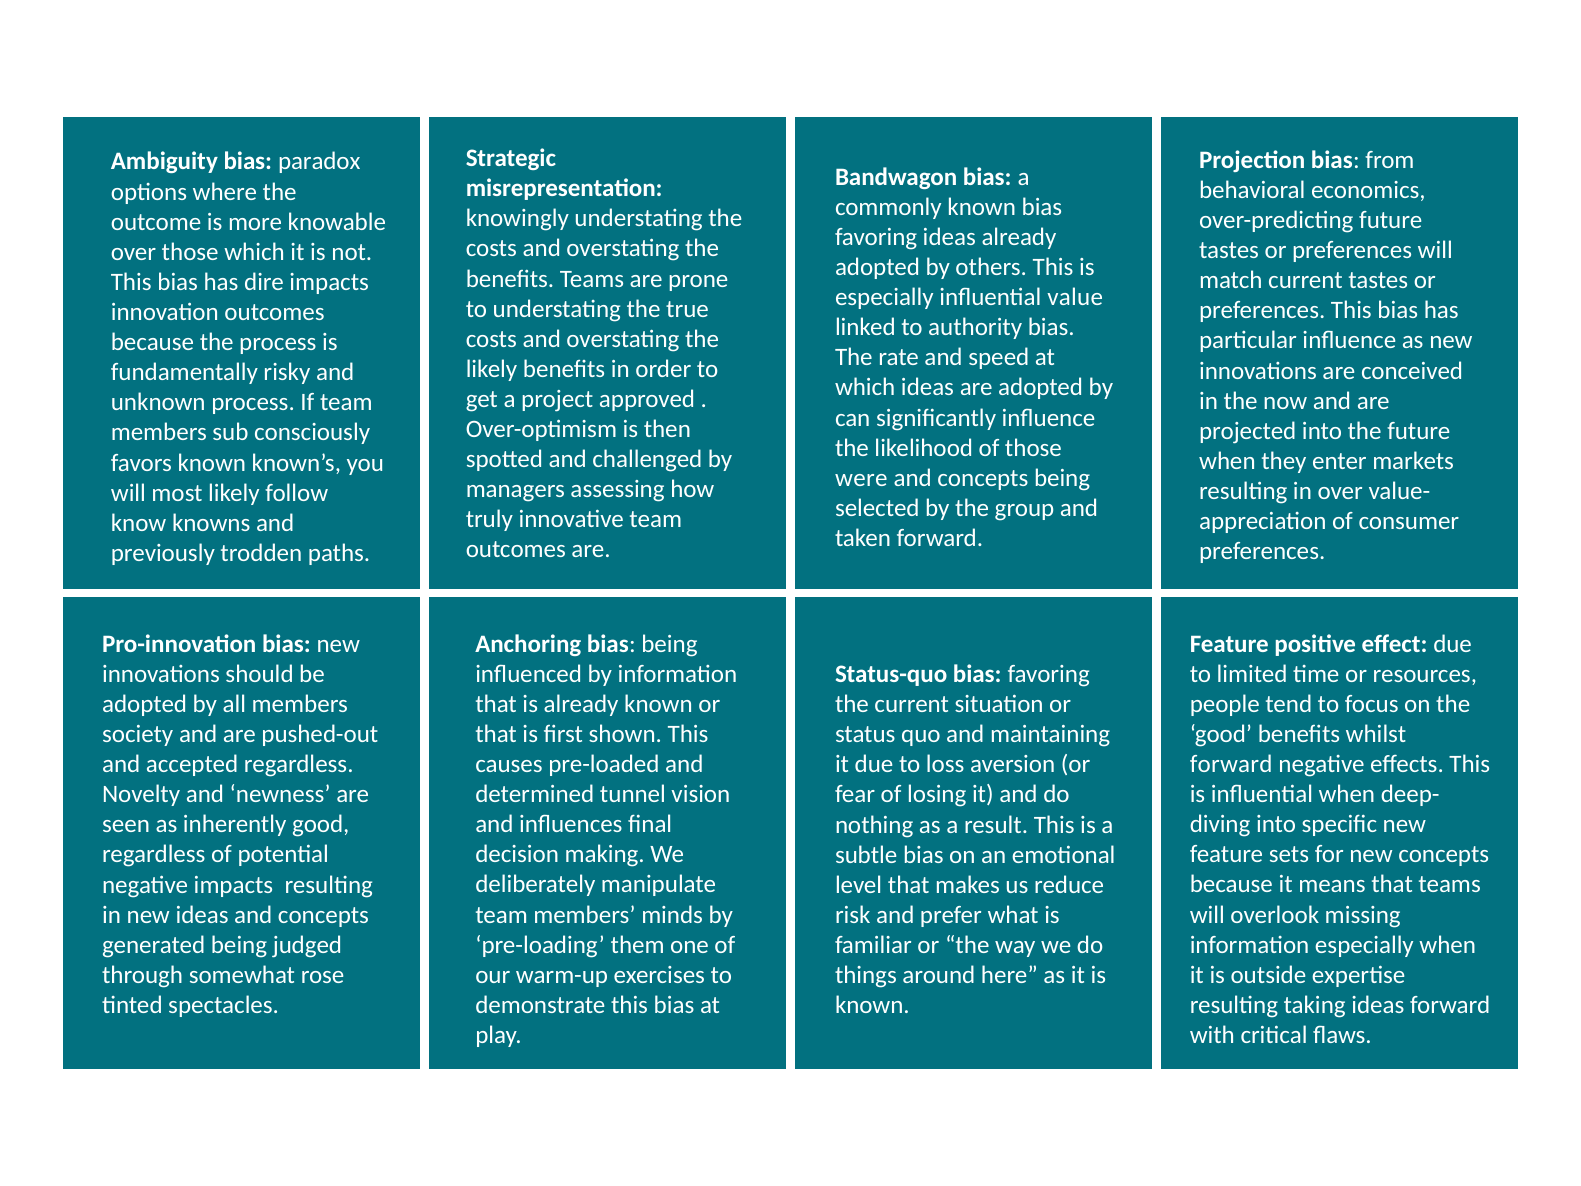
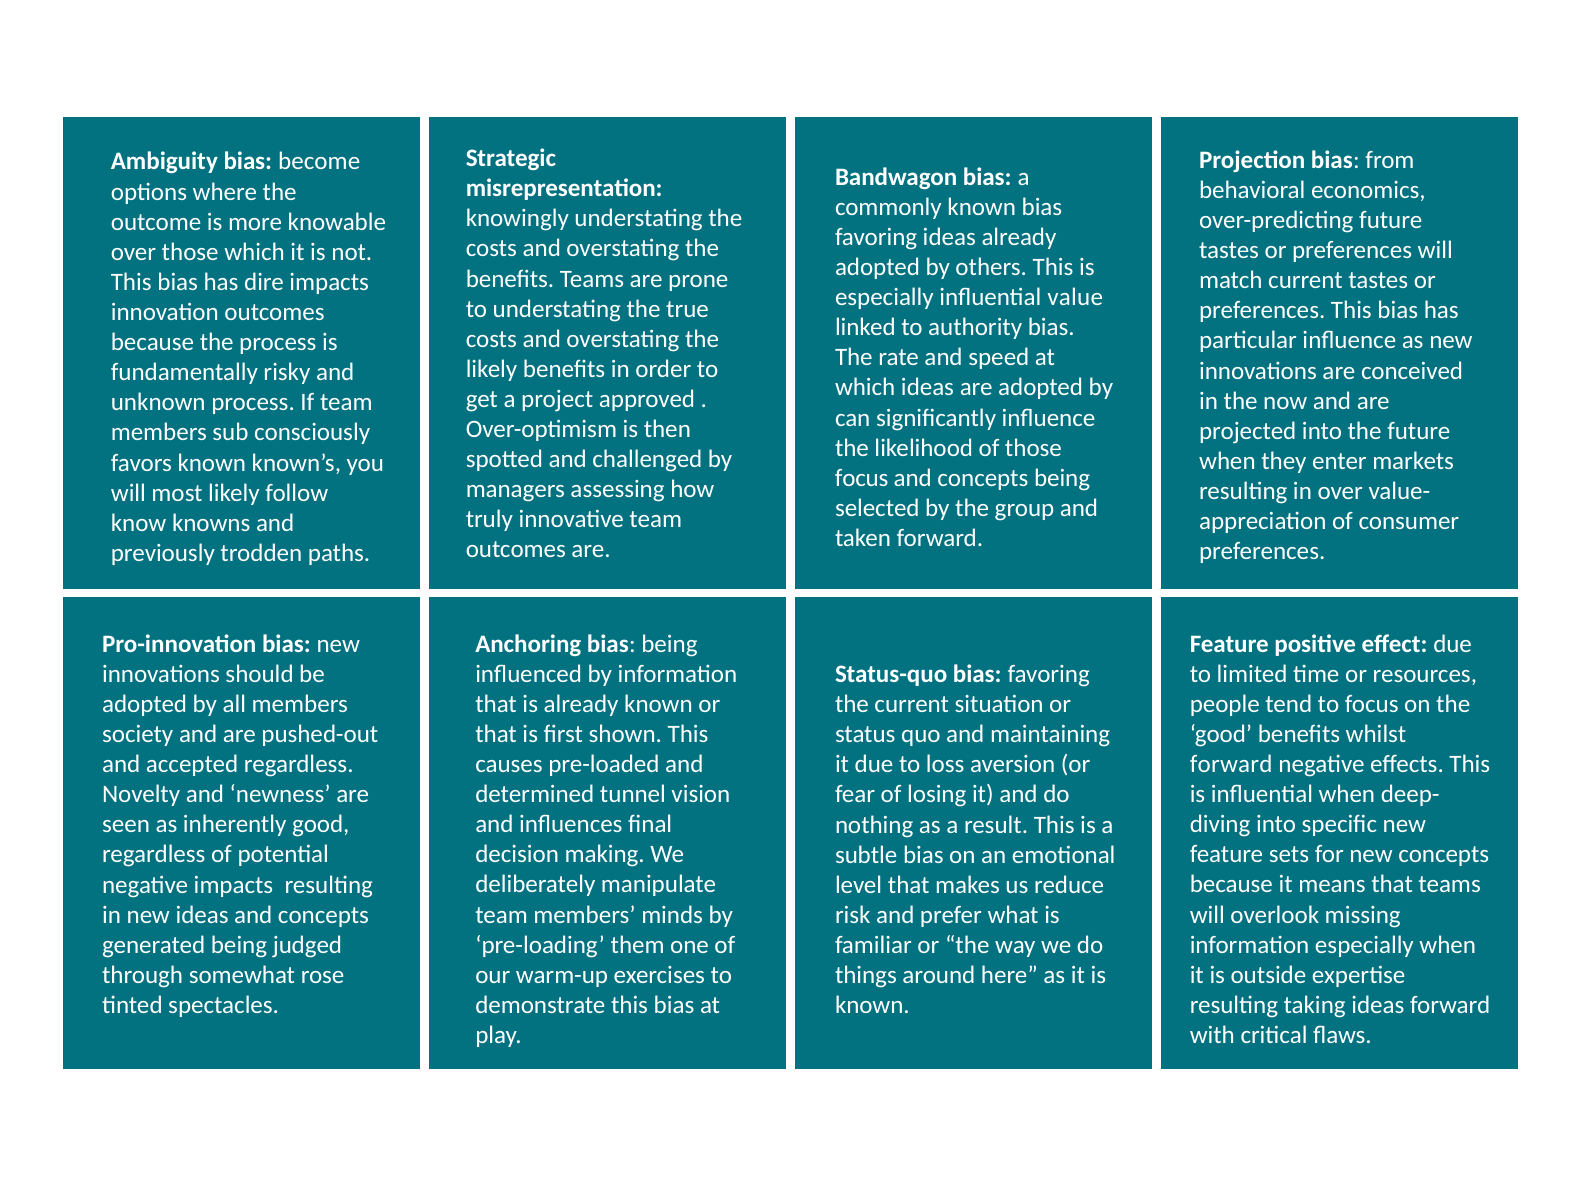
paradox: paradox -> become (319, 162)
were: were -> focus (862, 478)
